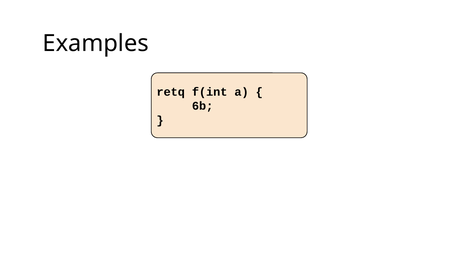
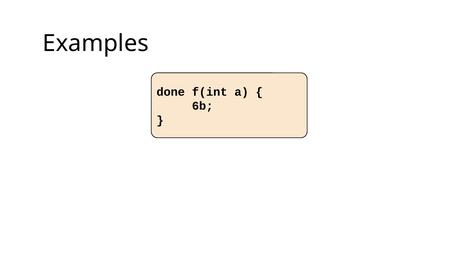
retq: retq -> done (171, 92)
